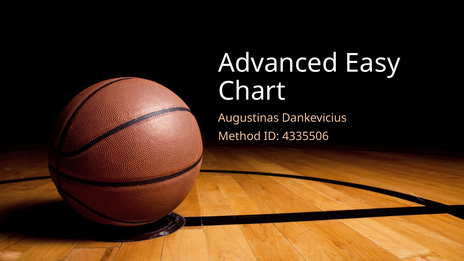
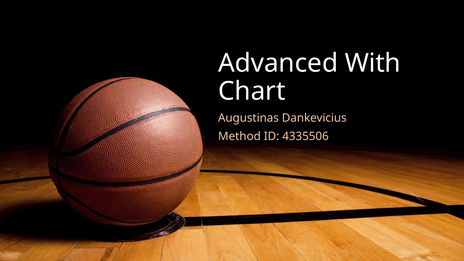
Easy: Easy -> With (373, 63)
